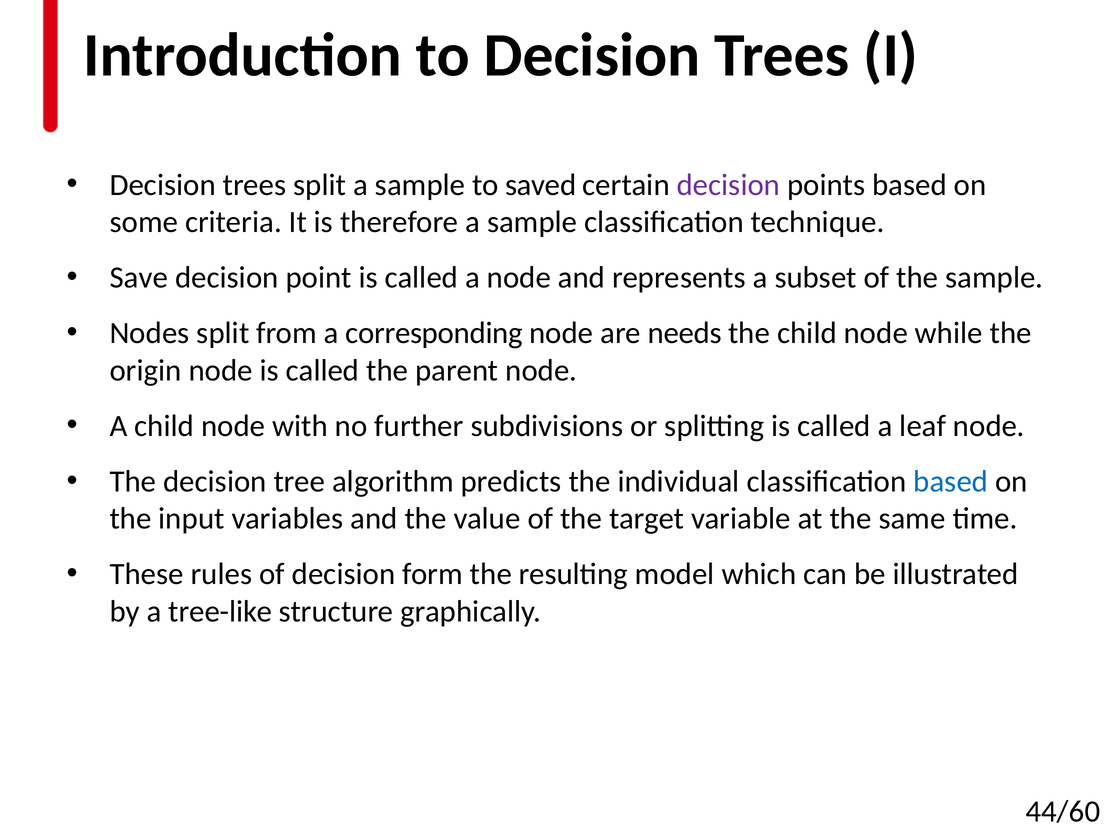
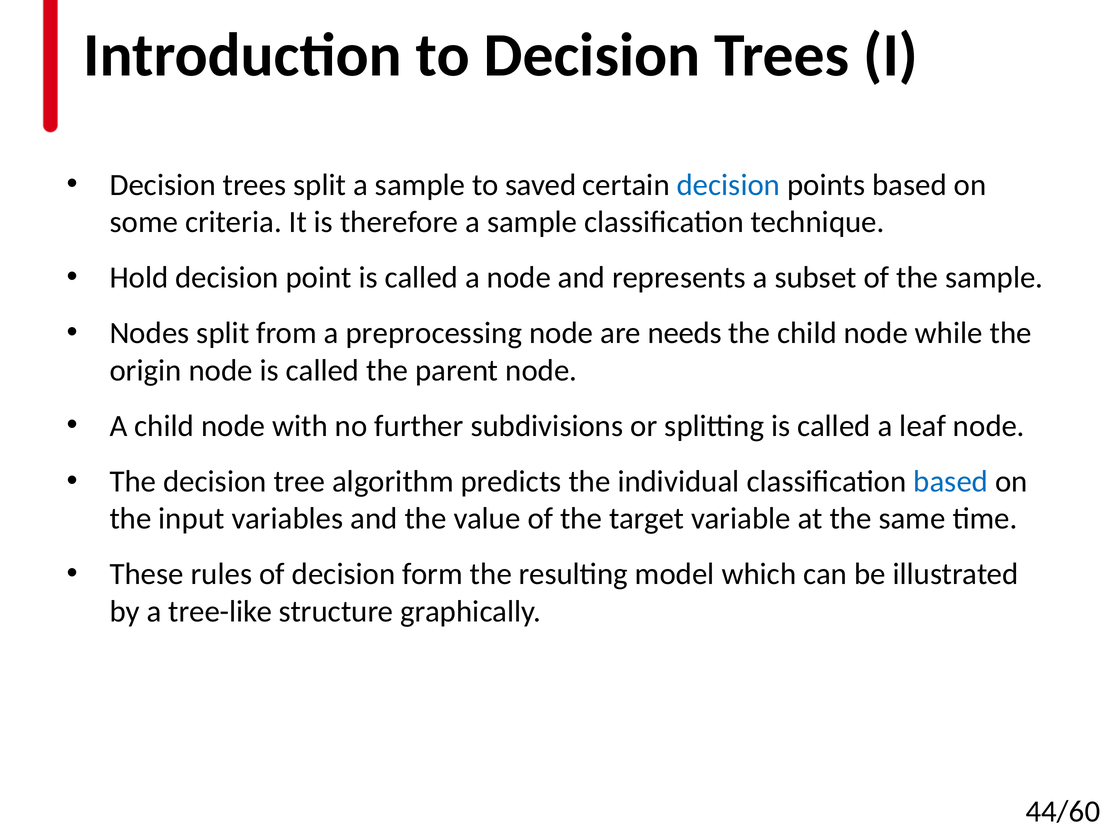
decision colour: purple -> blue (728, 185)
Save: Save -> Hold (139, 277)
corresponding: corresponding -> preprocessing (434, 333)
